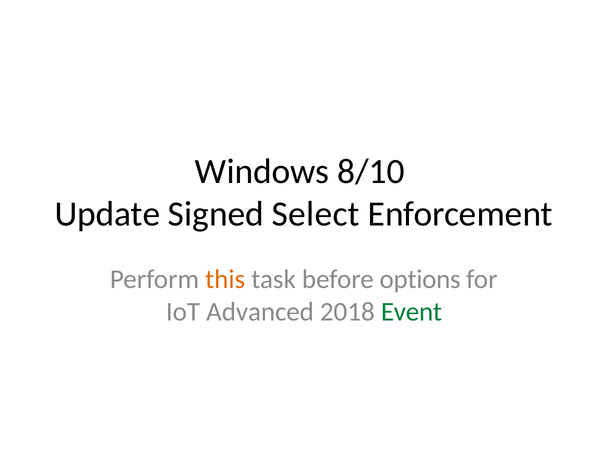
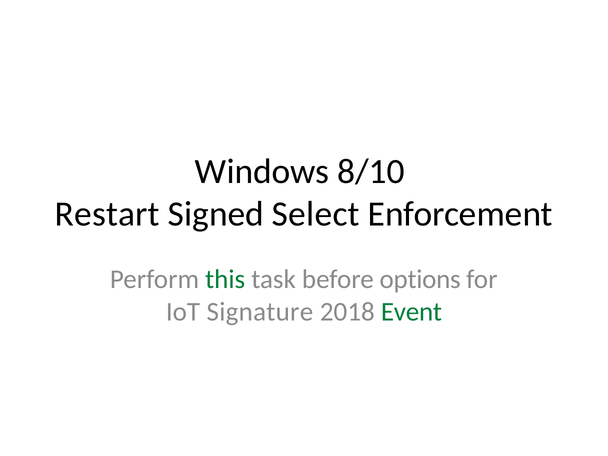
Update: Update -> Restart (107, 214)
this colour: orange -> green (225, 280)
Advanced: Advanced -> Signature (260, 312)
